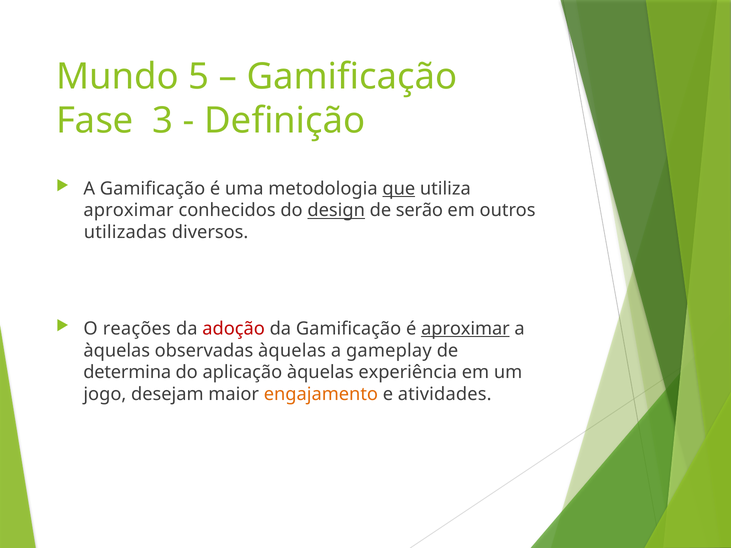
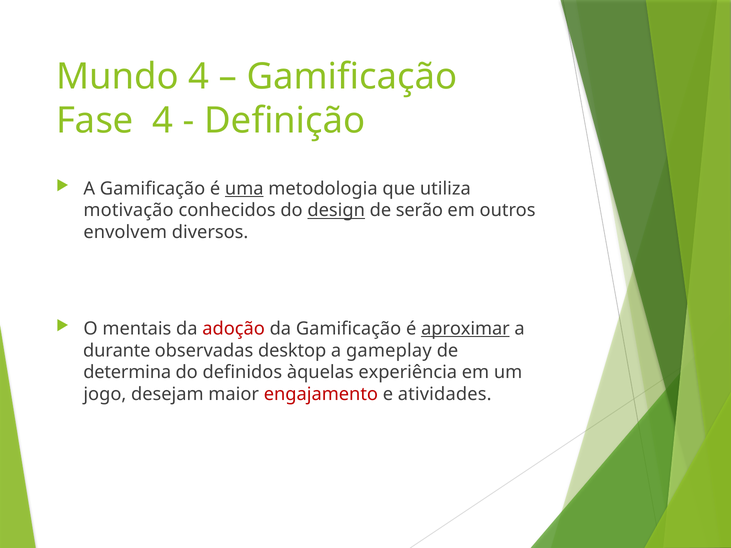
Mundo 5: 5 -> 4 (199, 77)
Fase 3: 3 -> 4 (163, 121)
uma underline: none -> present (244, 189)
que underline: present -> none (399, 189)
aproximar: aproximar -> motivação (129, 211)
utilizadas: utilizadas -> envolvem (125, 232)
reações: reações -> mentais (137, 329)
àquelas: àquelas -> durante (117, 351)
observadas àquelas: àquelas -> desktop (292, 351)
aplicação: aplicação -> definidos (242, 373)
engajamento colour: orange -> red (321, 395)
